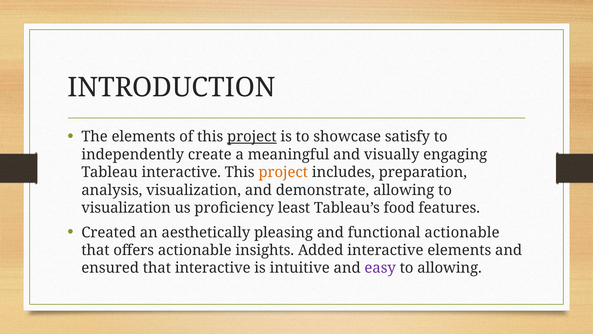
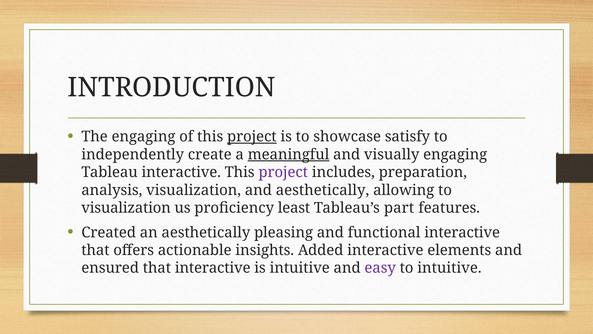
The elements: elements -> engaging (144, 137)
meaningful underline: none -> present (288, 154)
project colour: orange -> purple (283, 172)
and demonstrate: demonstrate -> aesthetically (322, 190)
food: food -> part (399, 208)
functional actionable: actionable -> interactive (462, 232)
to allowing: allowing -> intuitive (449, 268)
